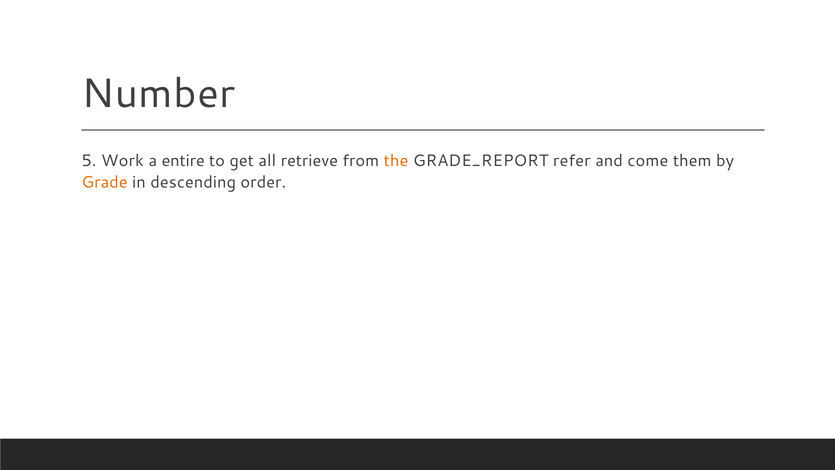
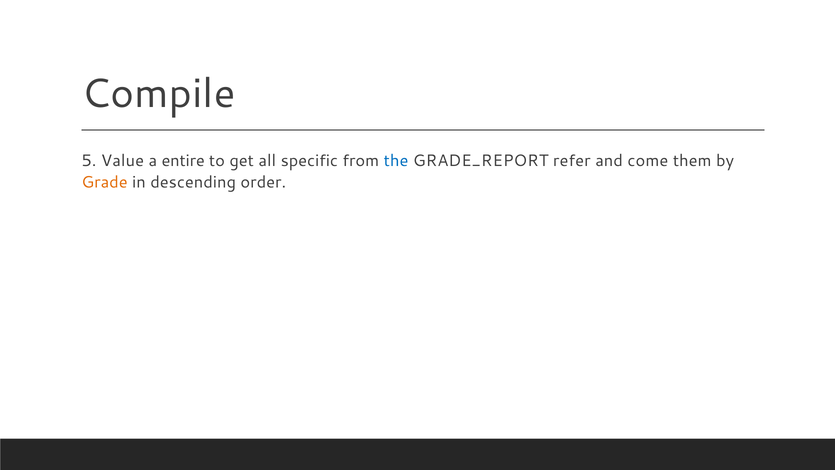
Number: Number -> Compile (159, 94)
Work: Work -> Value (122, 161)
retrieve: retrieve -> specific (309, 161)
the colour: orange -> blue (396, 161)
